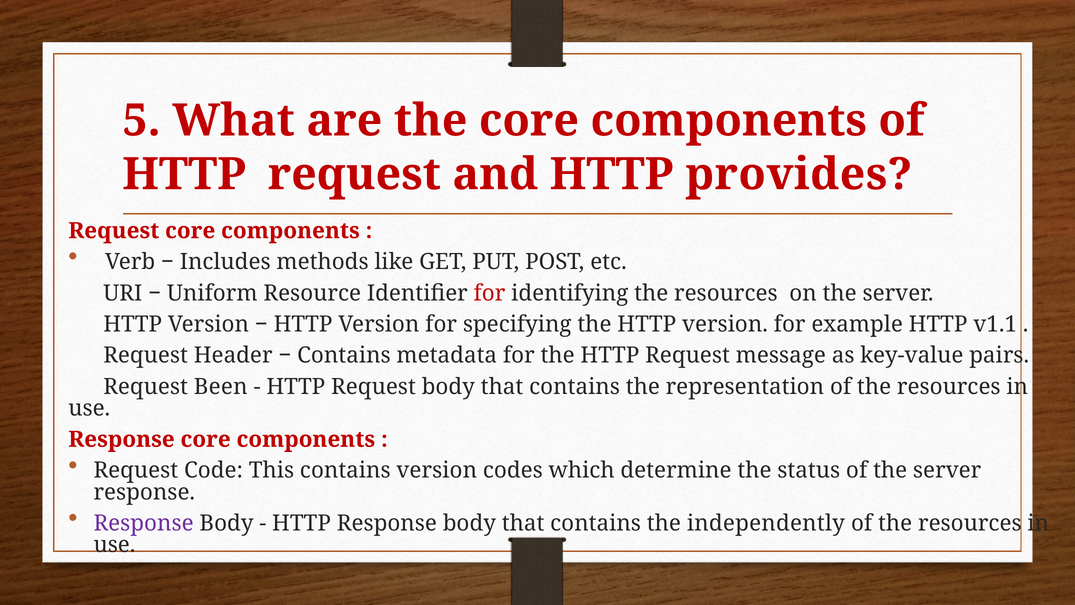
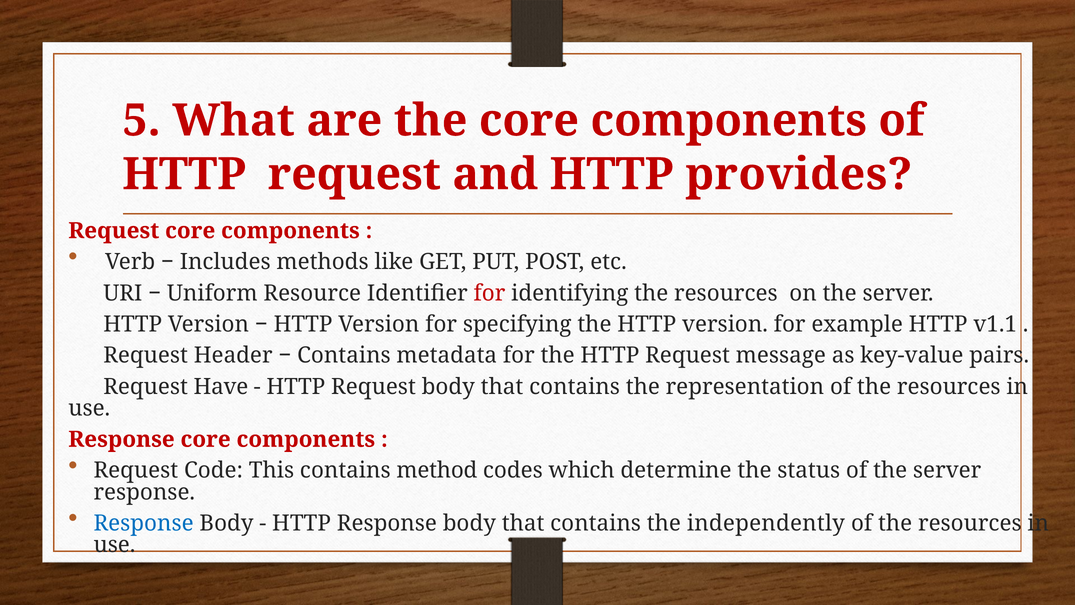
Been: Been -> Have (221, 386)
contains version: version -> method (437, 470)
Response colour: purple -> blue (144, 523)
